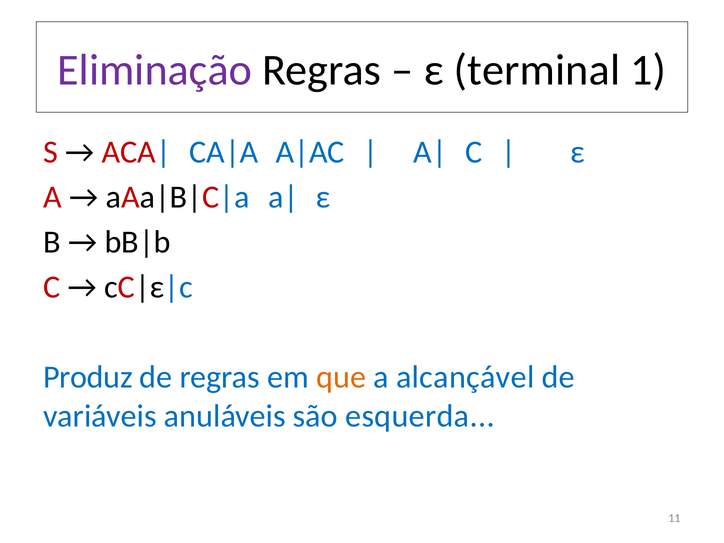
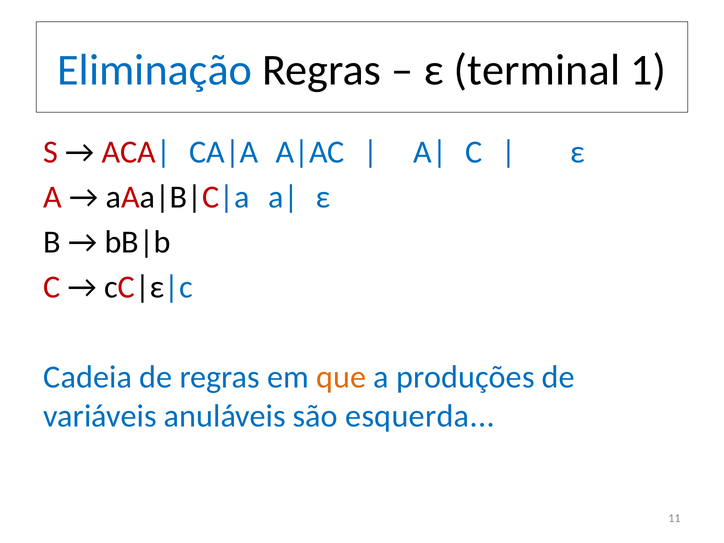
Eliminação colour: purple -> blue (155, 70)
Produz: Produz -> Cadeia (88, 377)
alcançável: alcançável -> produções (465, 377)
